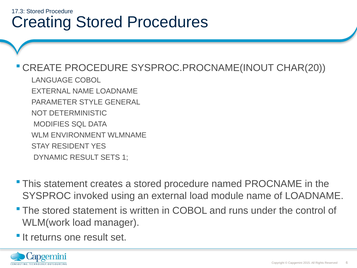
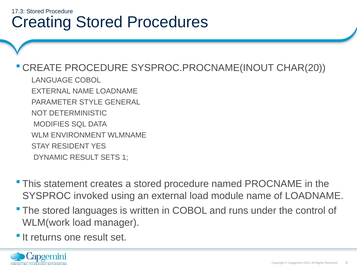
stored statement: statement -> languages (95, 210)
